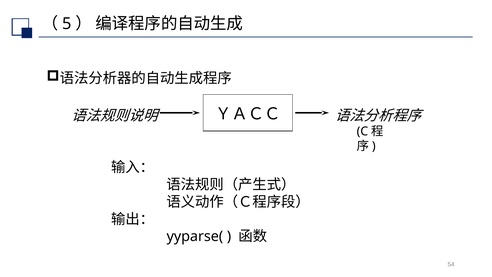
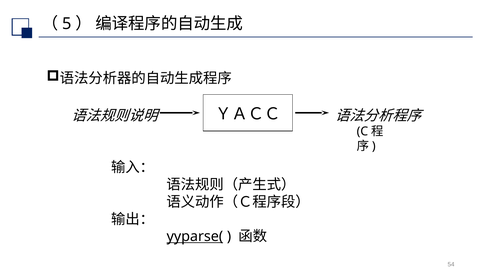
yyparse( underline: none -> present (195, 236)
